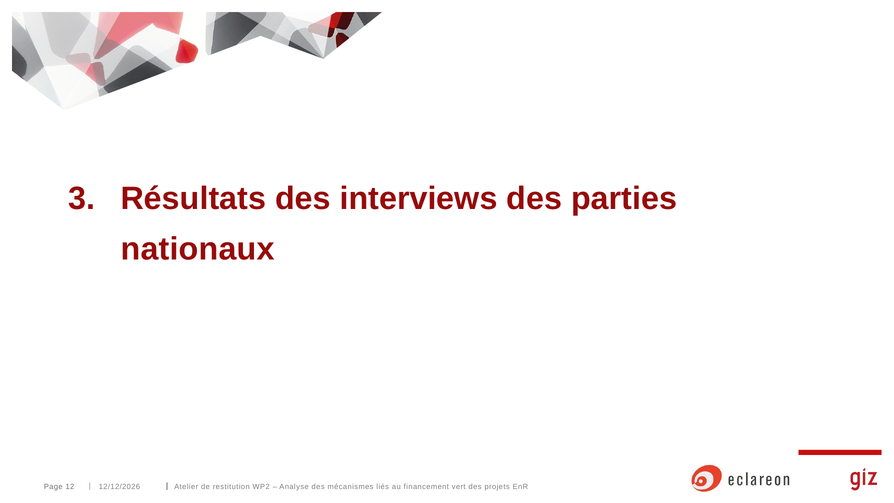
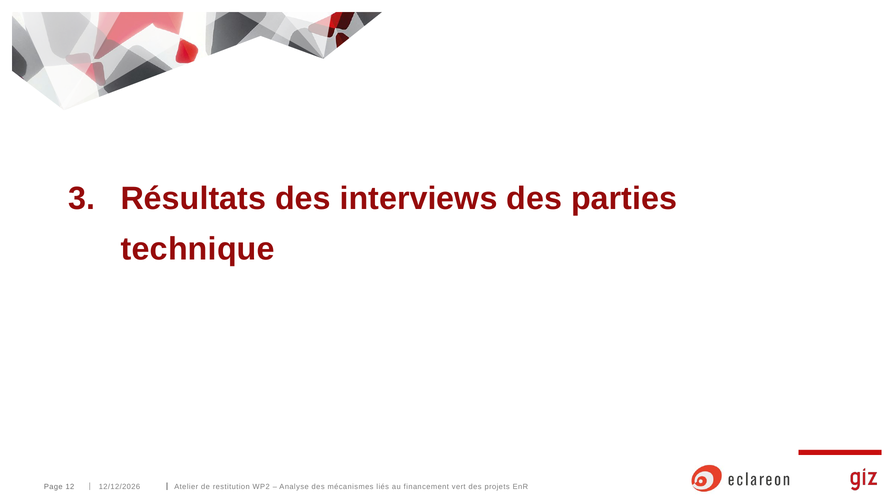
nationaux: nationaux -> technique (198, 249)
